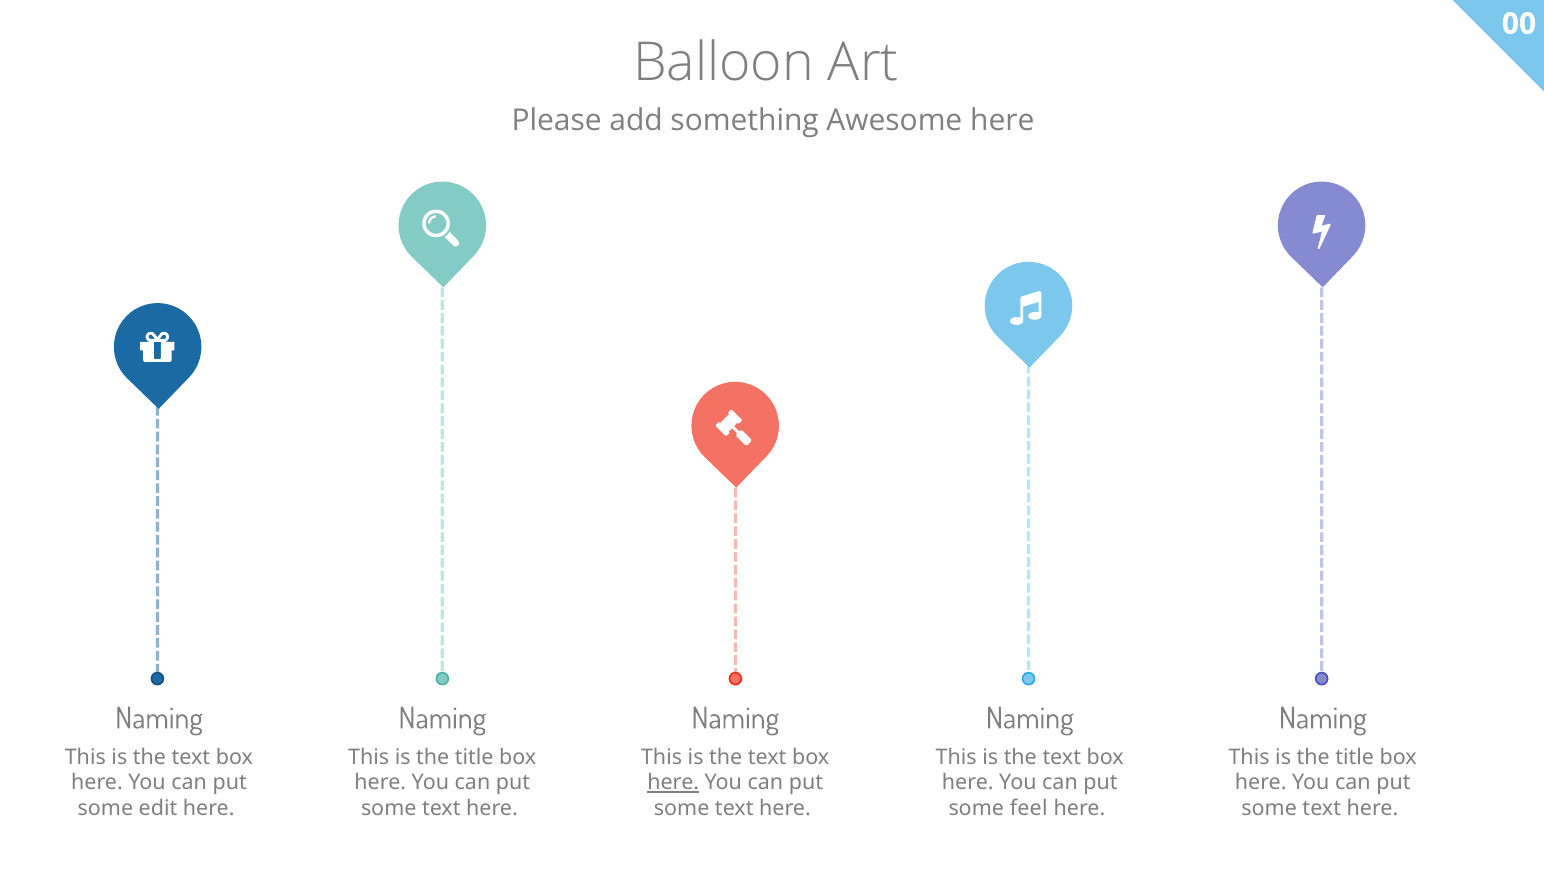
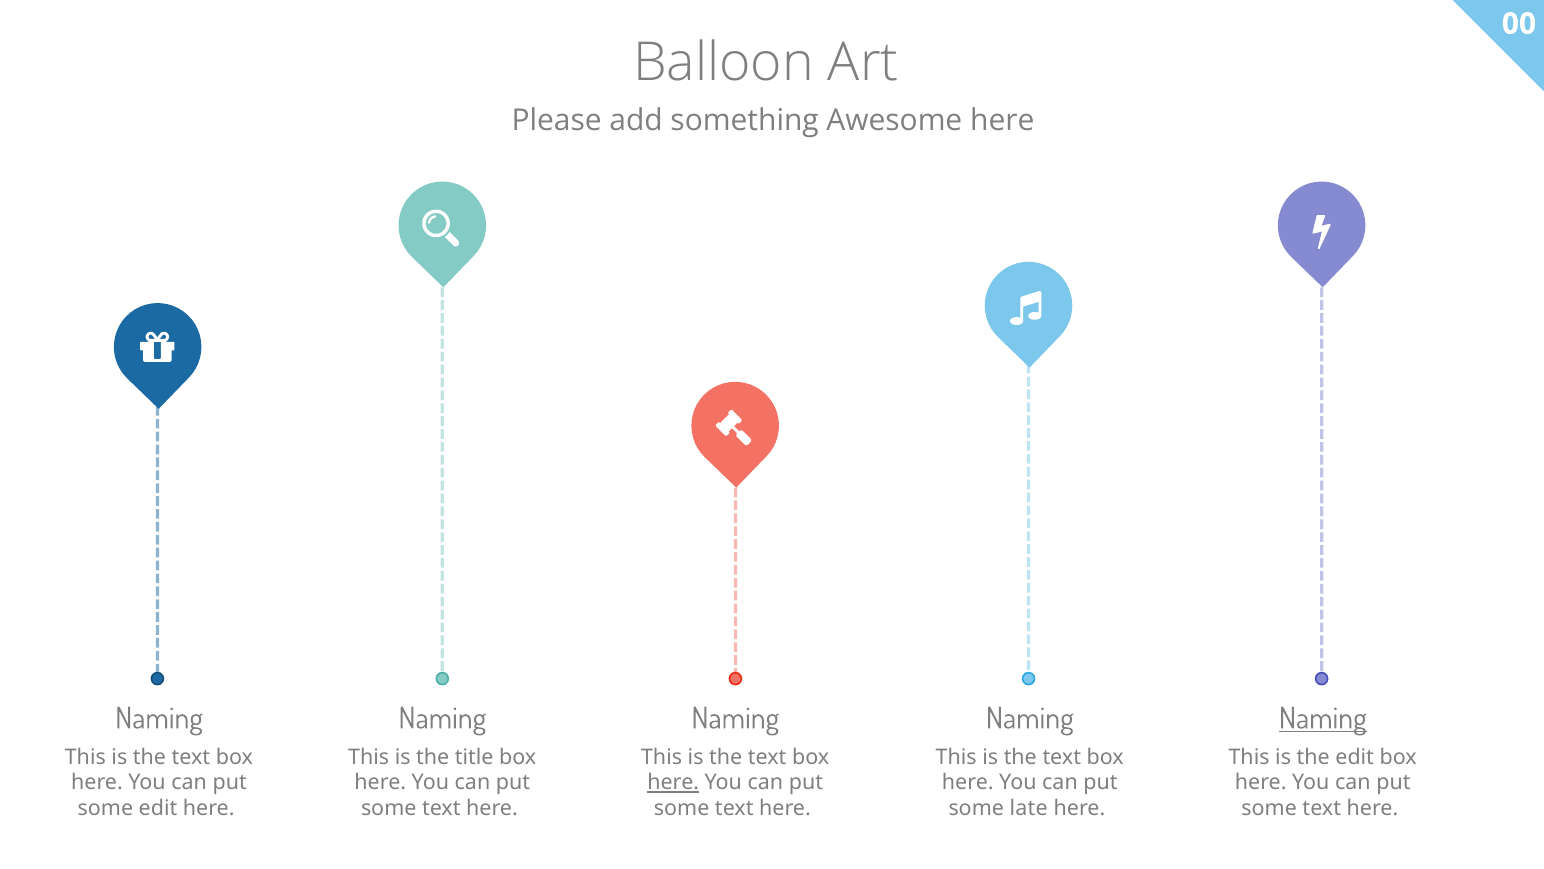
Naming underline: none -> present (1323, 718)
title: title -> edit (1355, 757)
feel: feel -> late (1029, 808)
